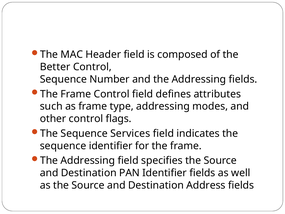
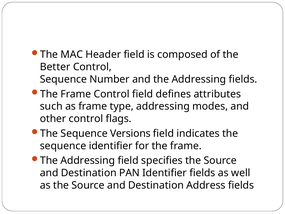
Services: Services -> Versions (130, 133)
